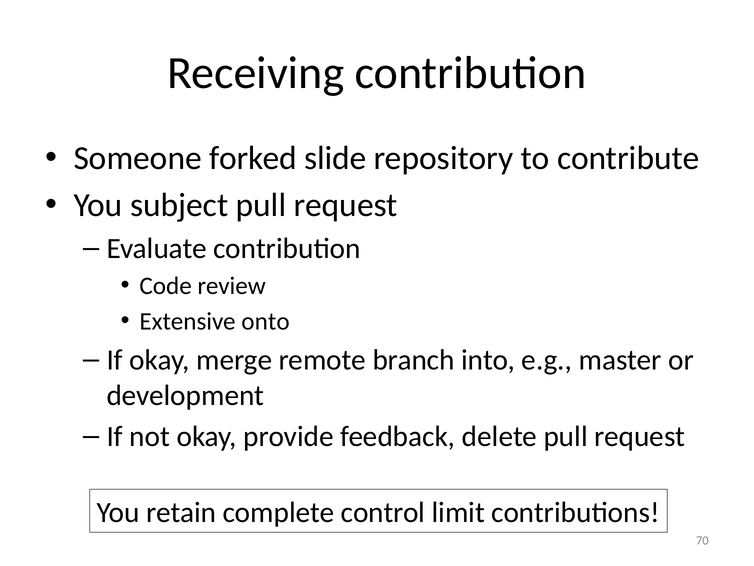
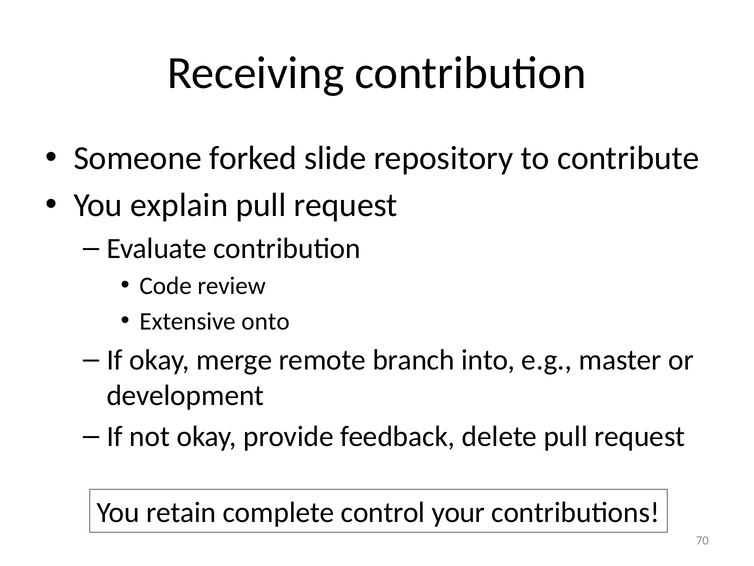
subject: subject -> explain (179, 205)
limit: limit -> your (458, 512)
